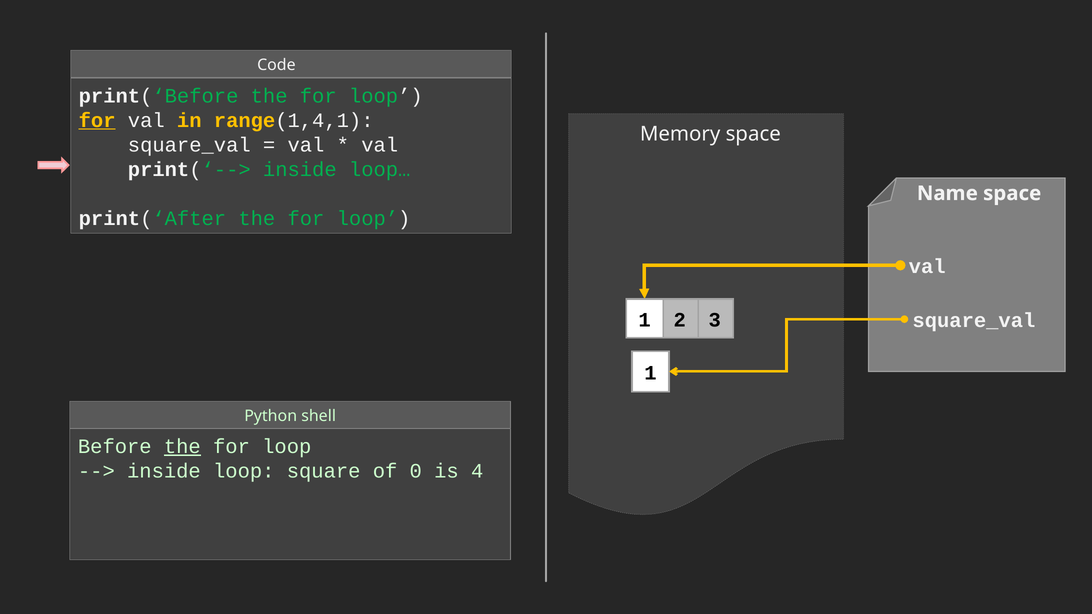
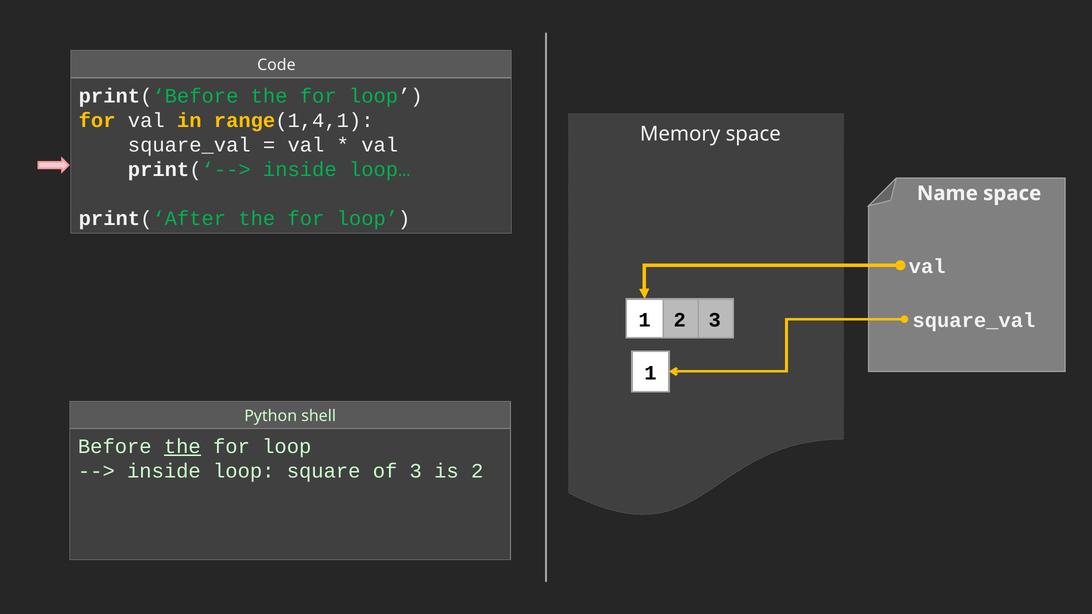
for underline: present -> none (97, 120)
of 0: 0 -> 3 (416, 471)
is 4: 4 -> 2 (477, 471)
